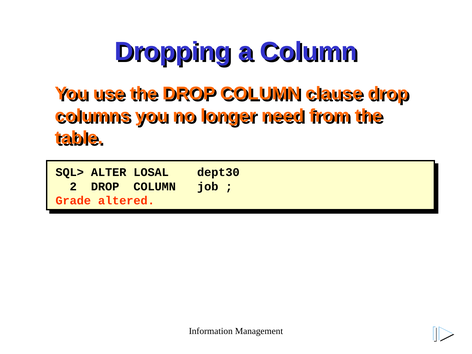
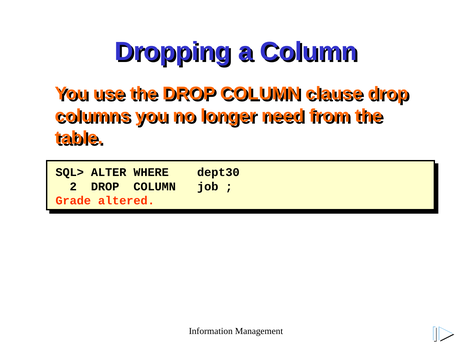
LOSAL: LOSAL -> WHERE (151, 172)
